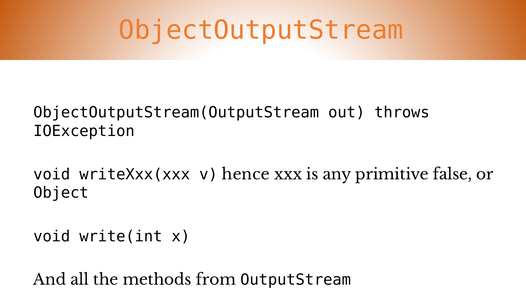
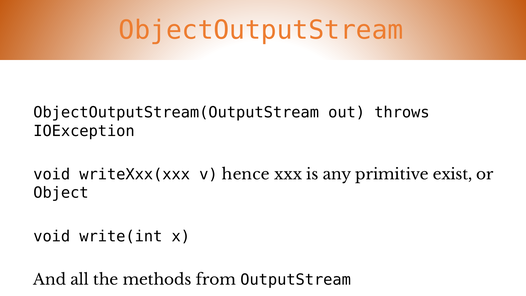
false: false -> exist (453, 174)
